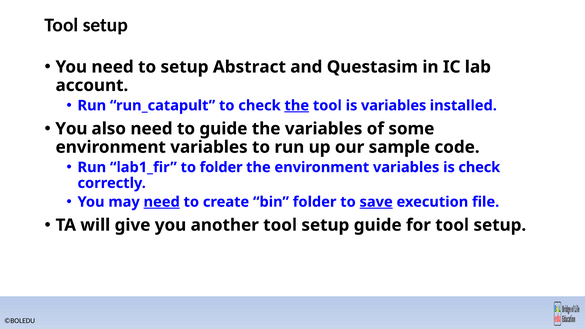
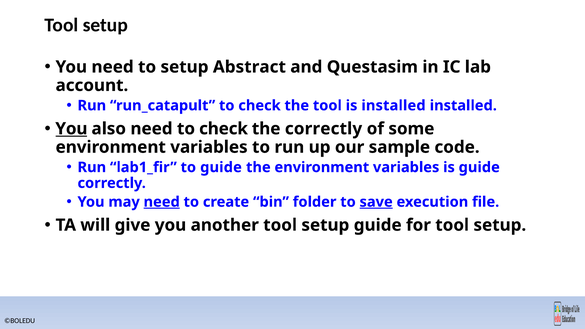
the underline: present -> none (297, 106)
is variables: variables -> installed (393, 106)
You underline: none -> present (71, 129)
need to guide: guide -> check (223, 129)
the variables: variables -> correctly (324, 129)
to folder: folder -> guide (221, 167)
is check: check -> guide (479, 167)
